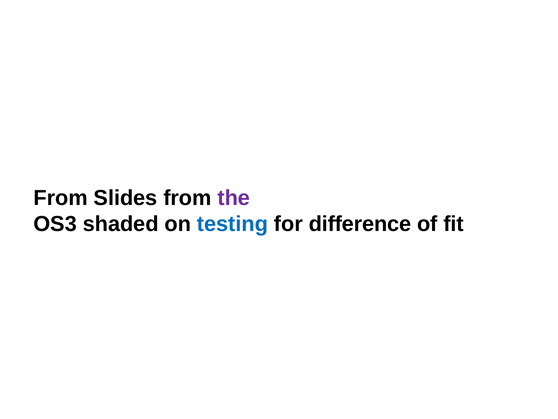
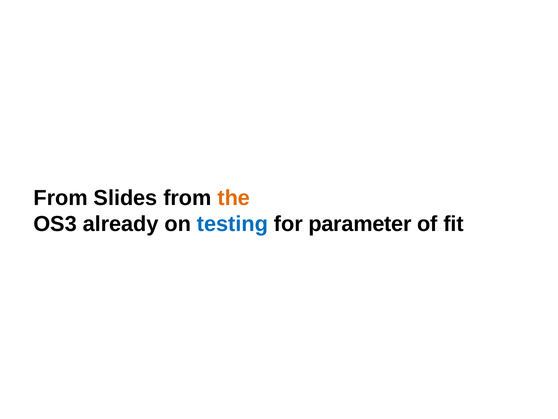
the colour: purple -> orange (234, 198)
shaded: shaded -> already (121, 224)
difference: difference -> parameter (360, 224)
